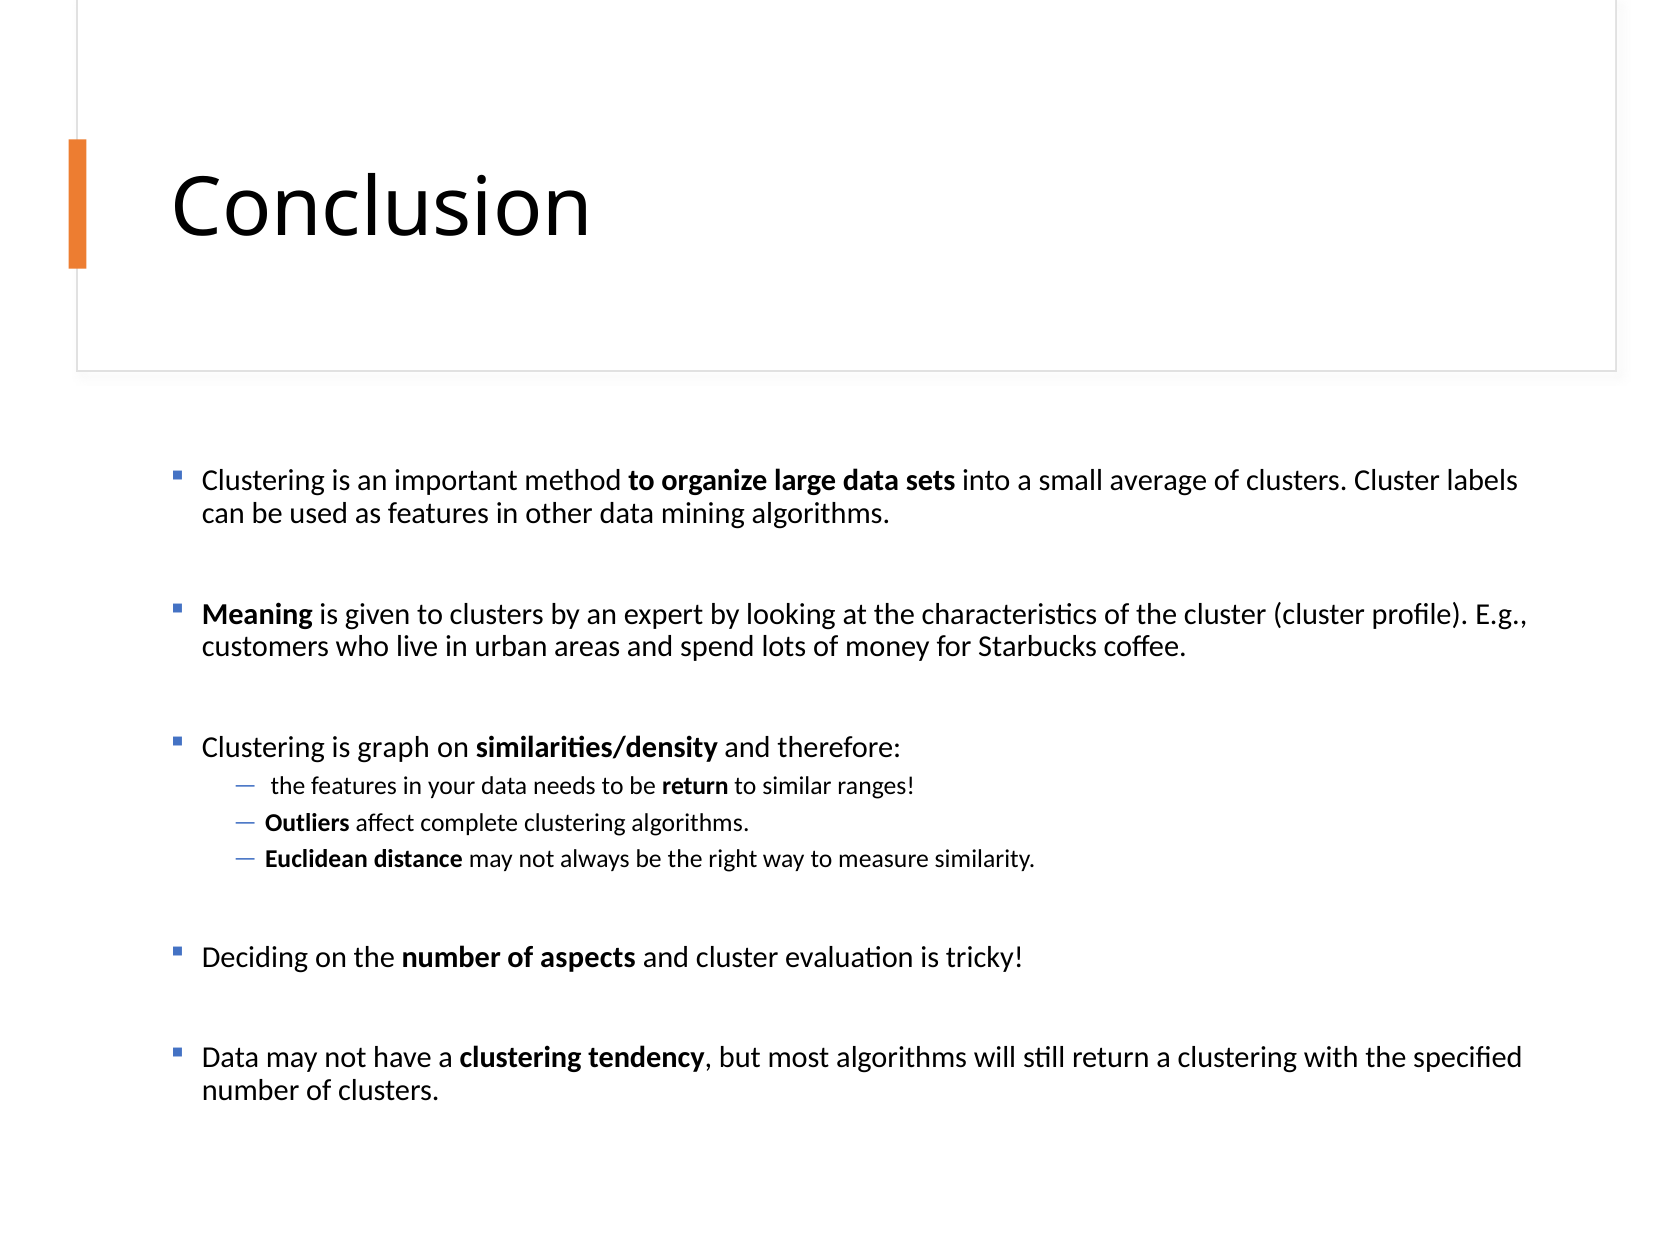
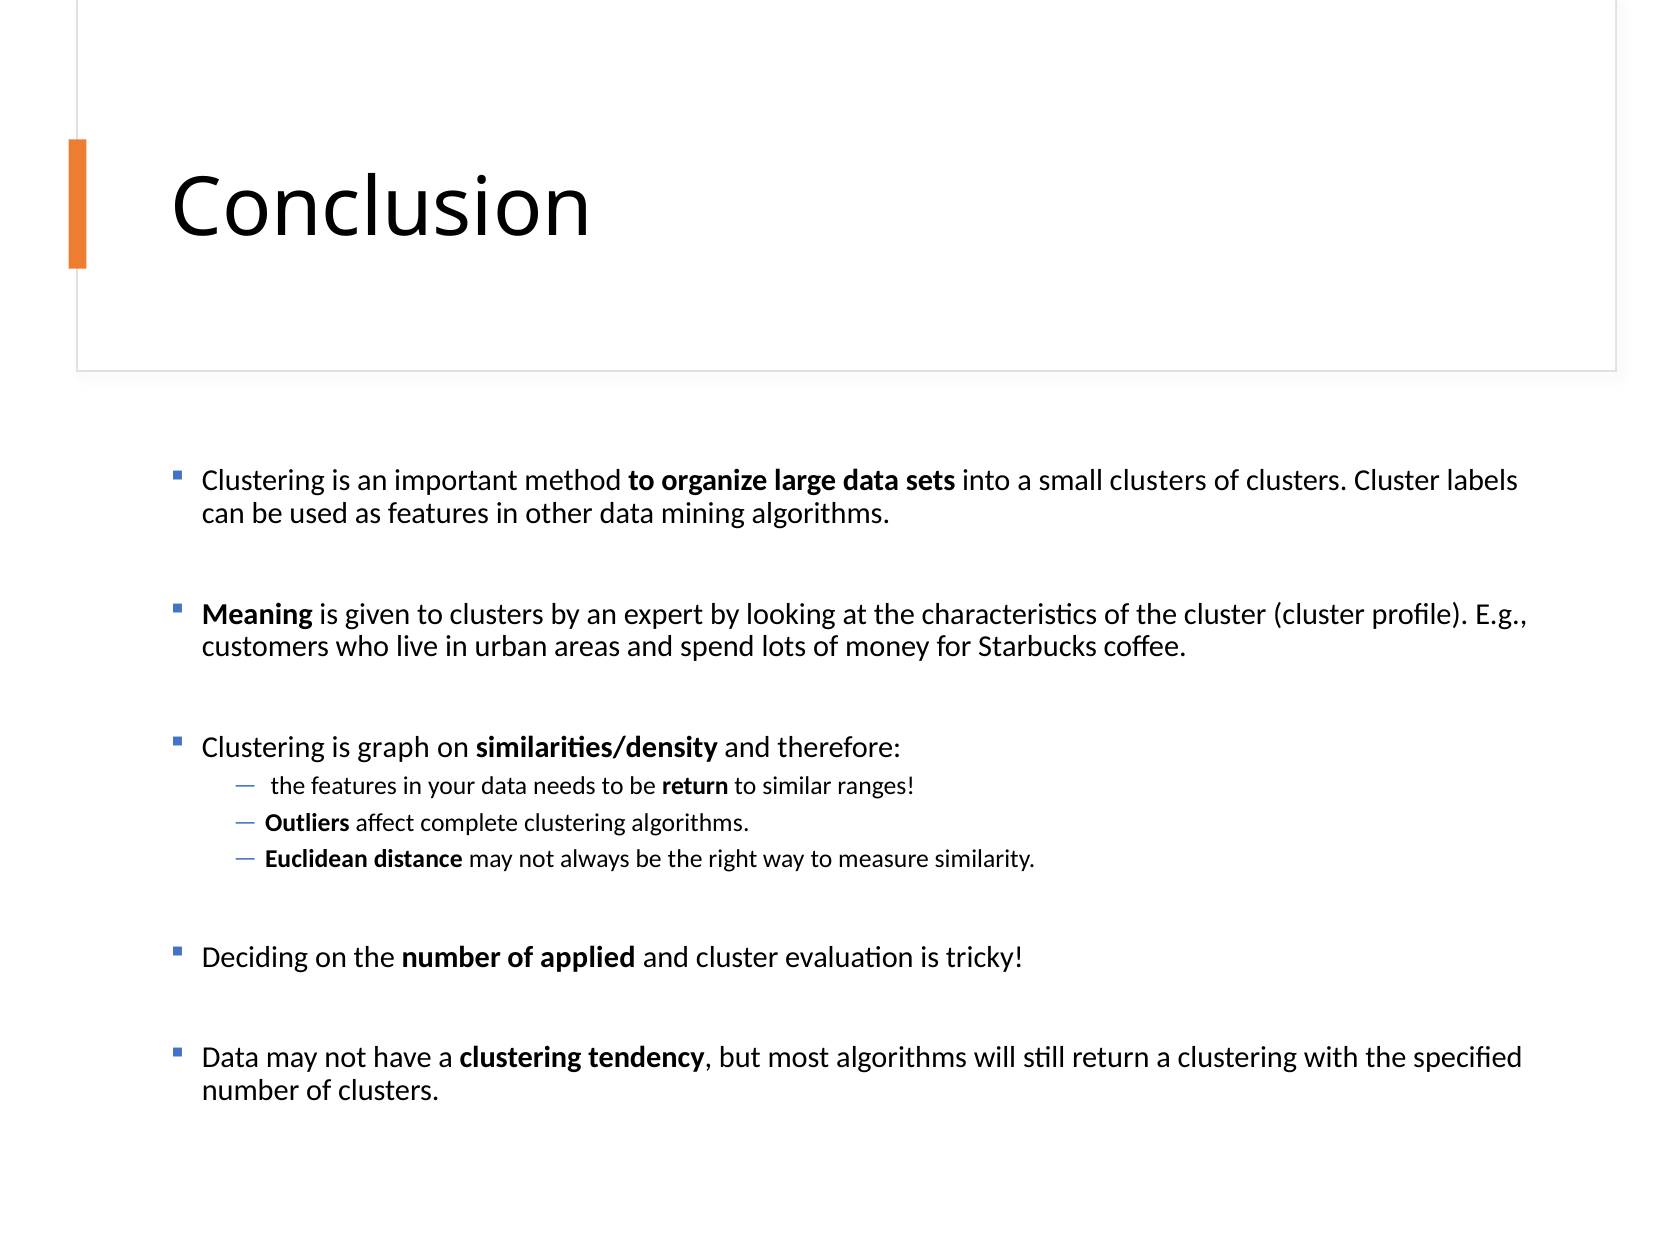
small average: average -> clusters (1158, 481)
aspects: aspects -> applied (588, 957)
